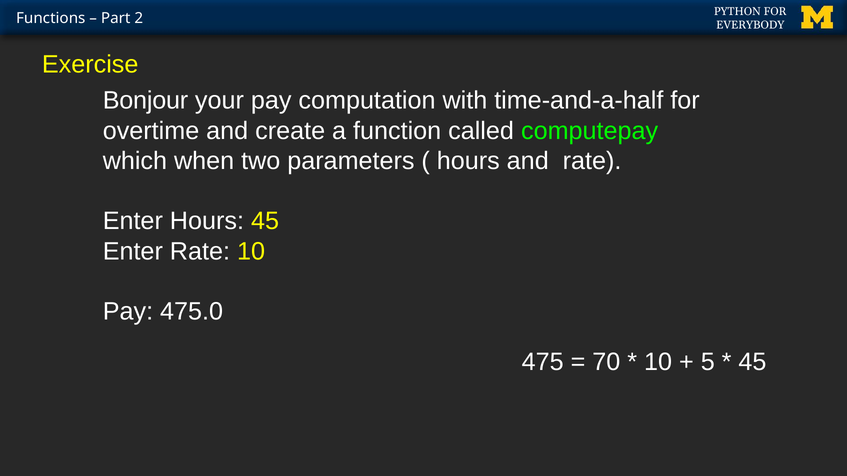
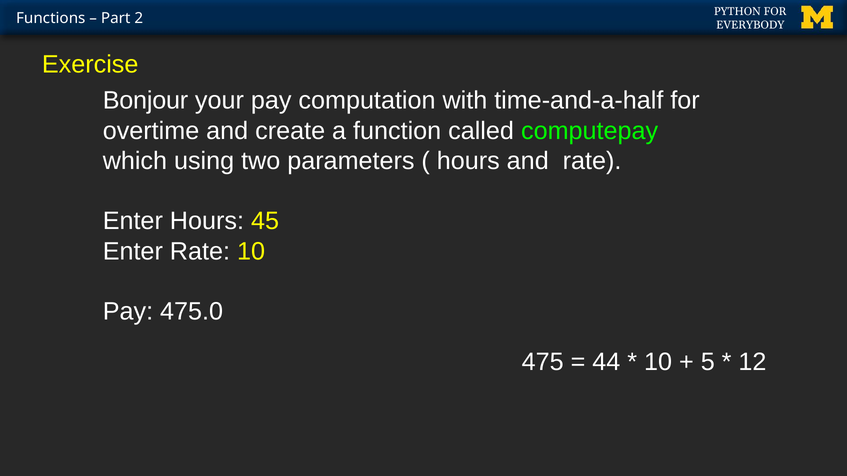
when: when -> using (204, 161)
70: 70 -> 44 (606, 362)
45: 45 -> 12 (752, 362)
